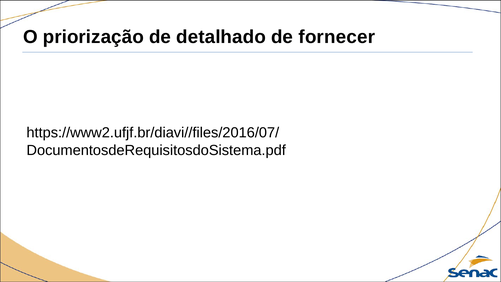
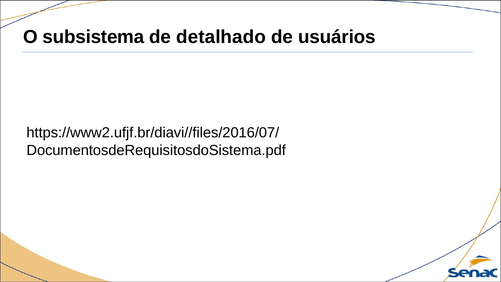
priorização: priorização -> subsistema (93, 37)
fornecer: fornecer -> usuários (337, 37)
